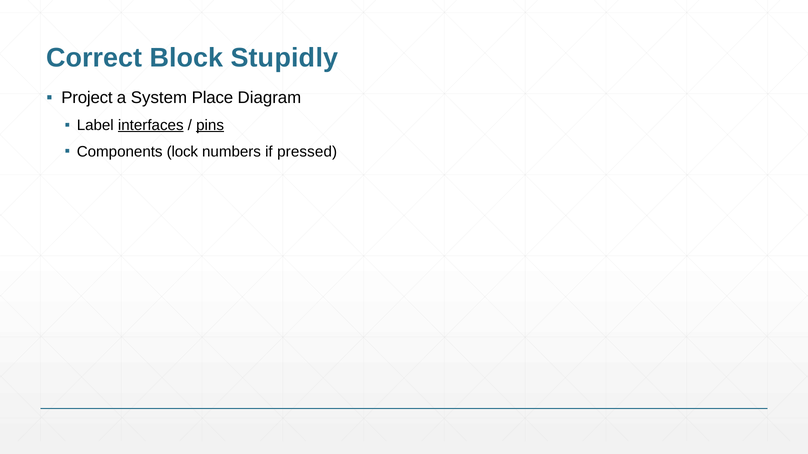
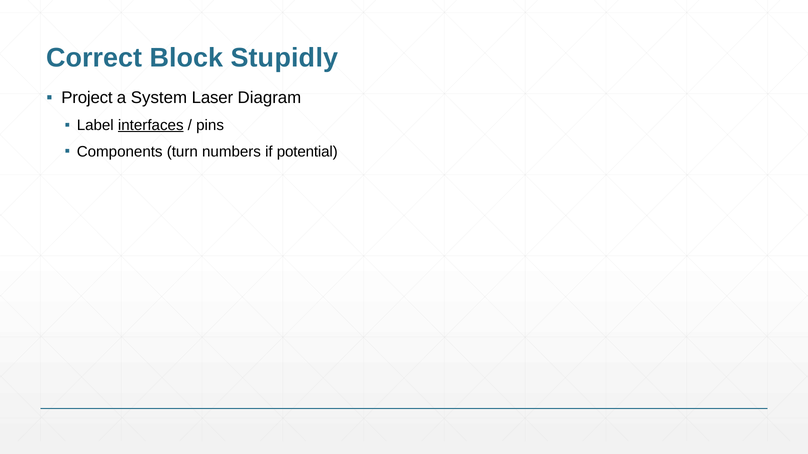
Place: Place -> Laser (212, 98)
pins underline: present -> none (210, 125)
lock: lock -> turn (182, 152)
pressed: pressed -> potential (307, 152)
